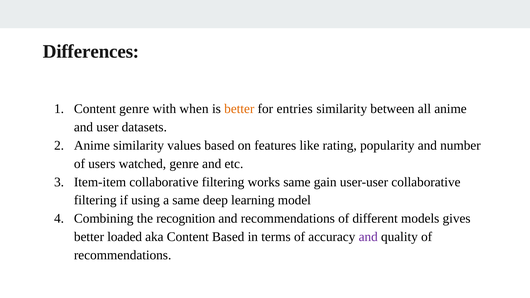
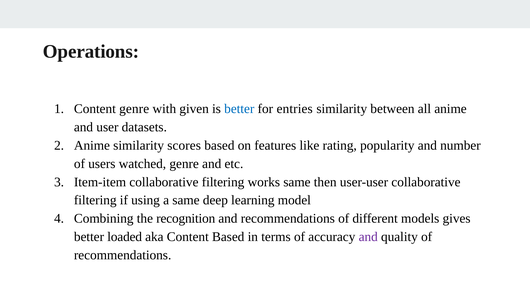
Differences: Differences -> Operations (91, 51)
when: when -> given (194, 109)
better colour: orange -> blue (239, 109)
values: values -> scores (184, 145)
gain: gain -> then (325, 182)
